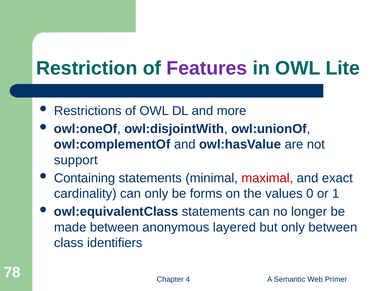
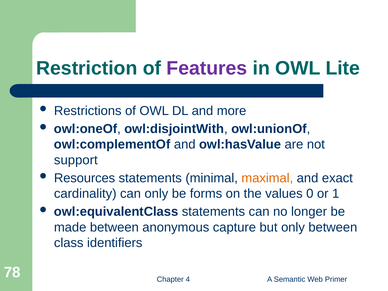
Containing: Containing -> Resources (85, 178)
maximal colour: red -> orange (267, 178)
layered: layered -> capture (234, 227)
